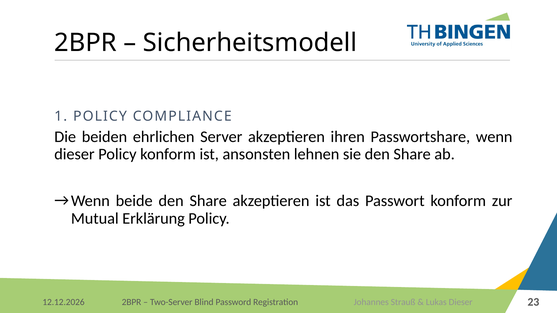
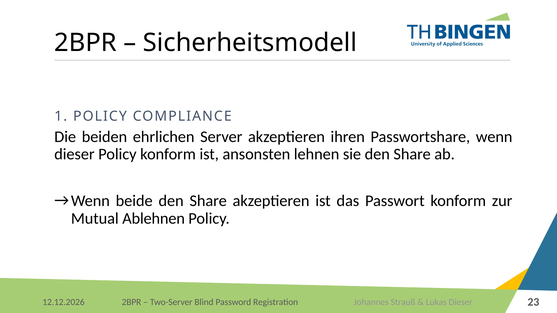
Erklärung: Erklärung -> Ablehnen (154, 219)
